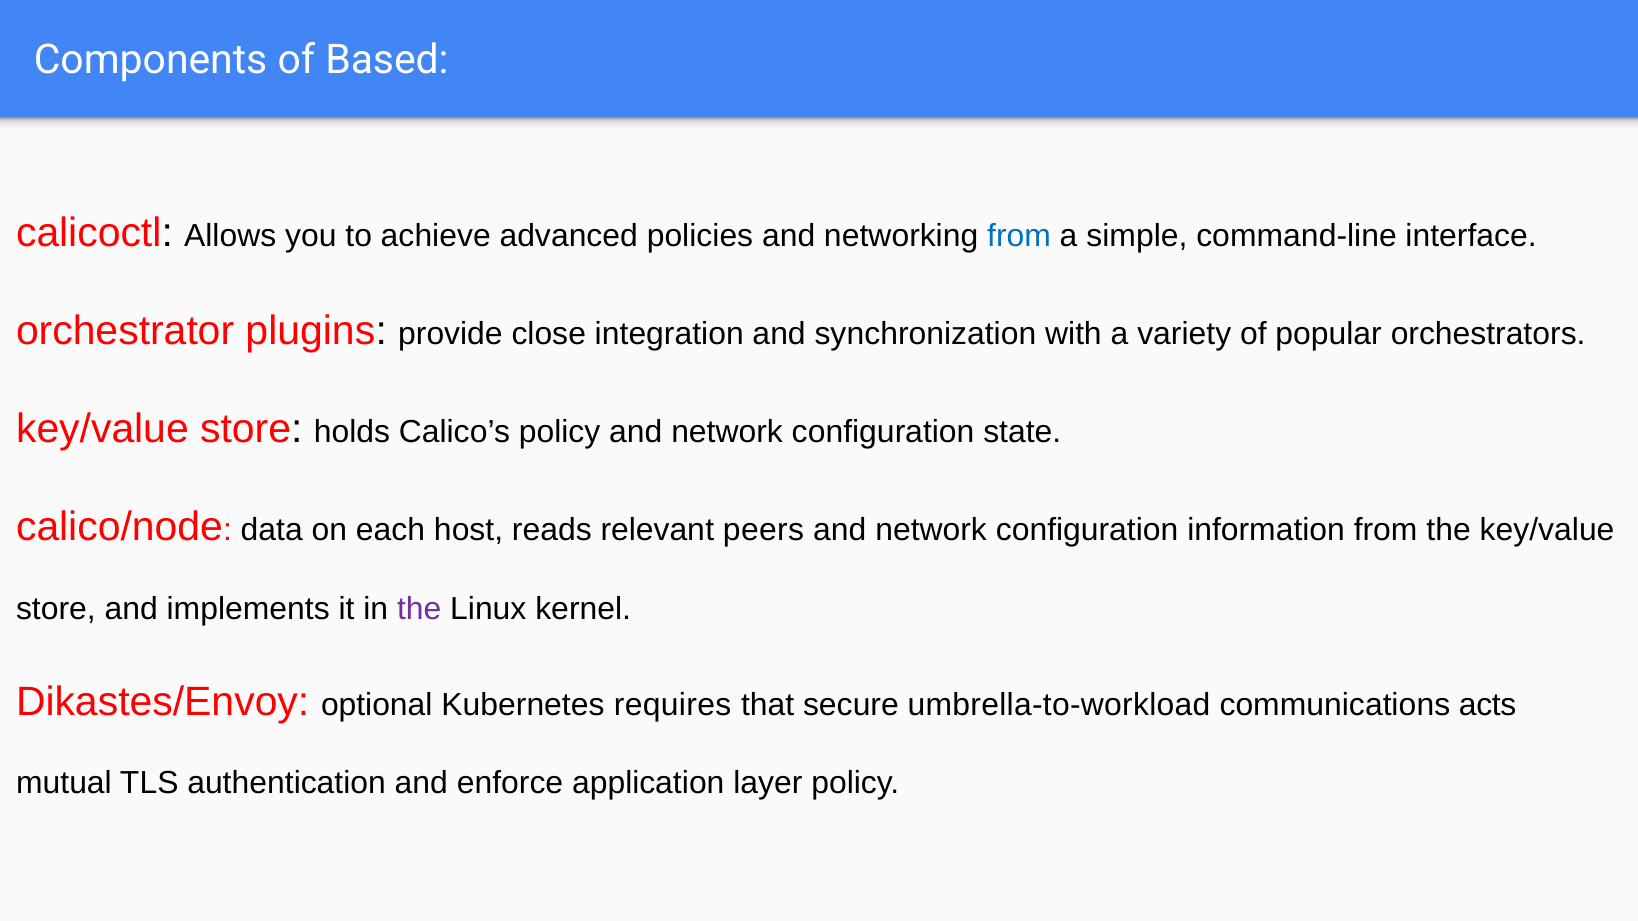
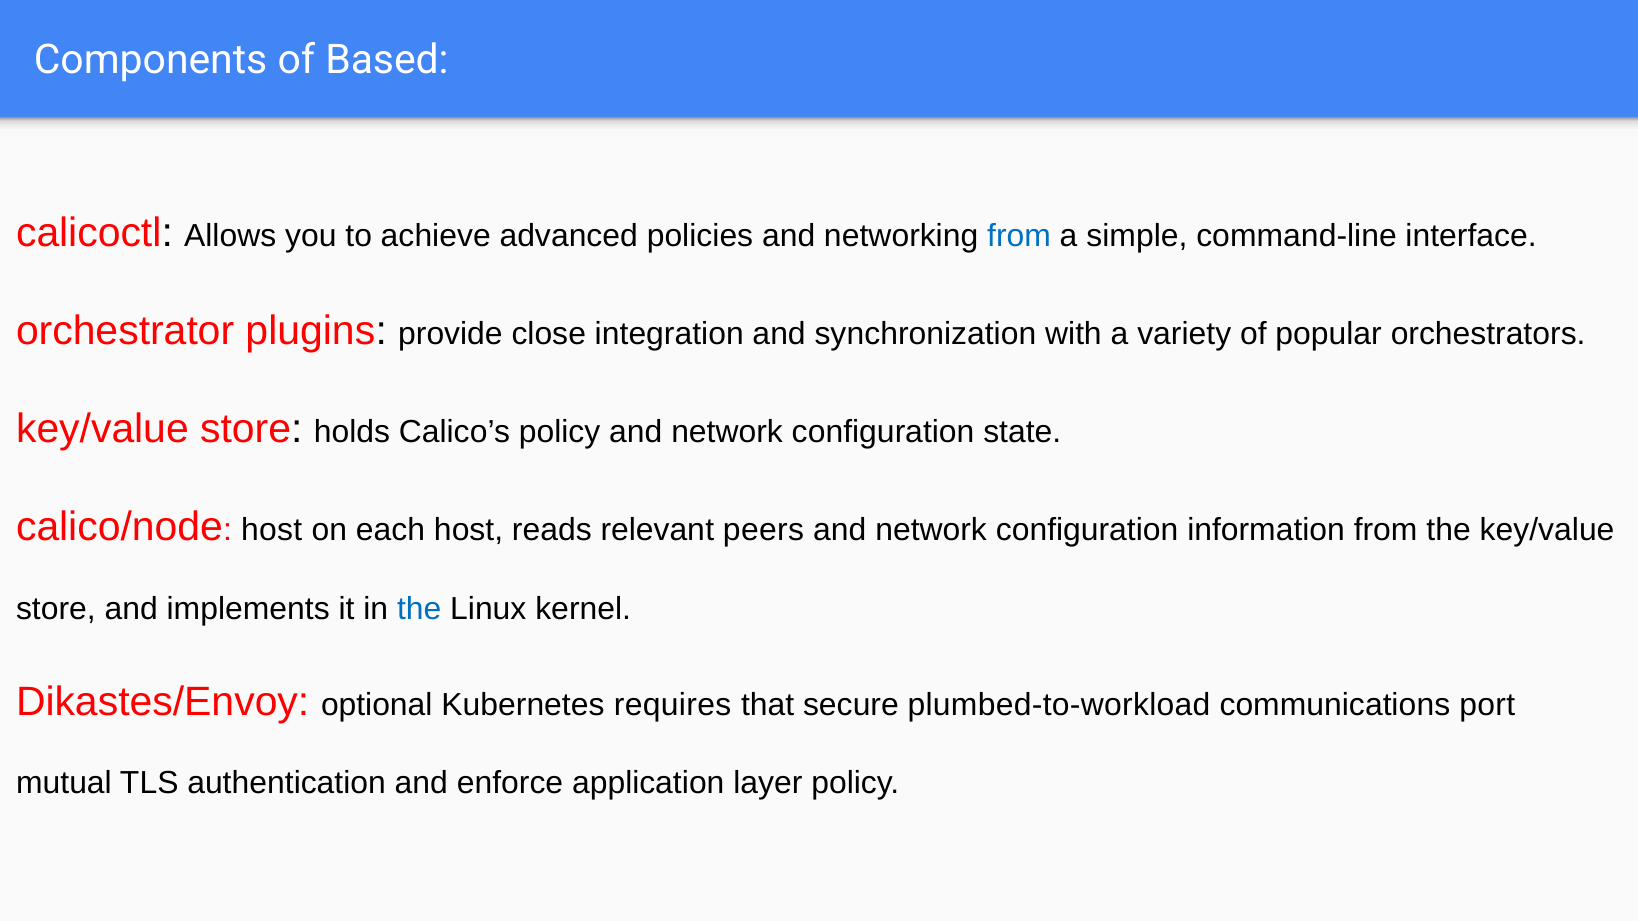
data: data -> host (272, 530)
the colour: purple -> blue (419, 609)
umbrella-to-workload: umbrella-to-workload -> plumbed-to-workload (1059, 705)
acts: acts -> port (1487, 705)
